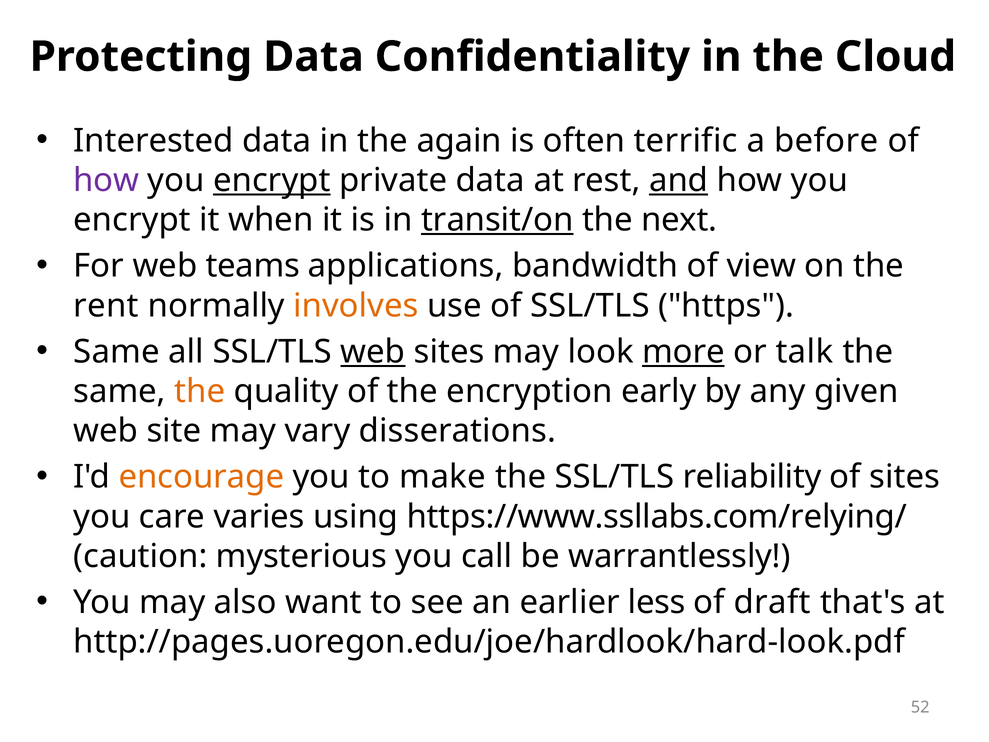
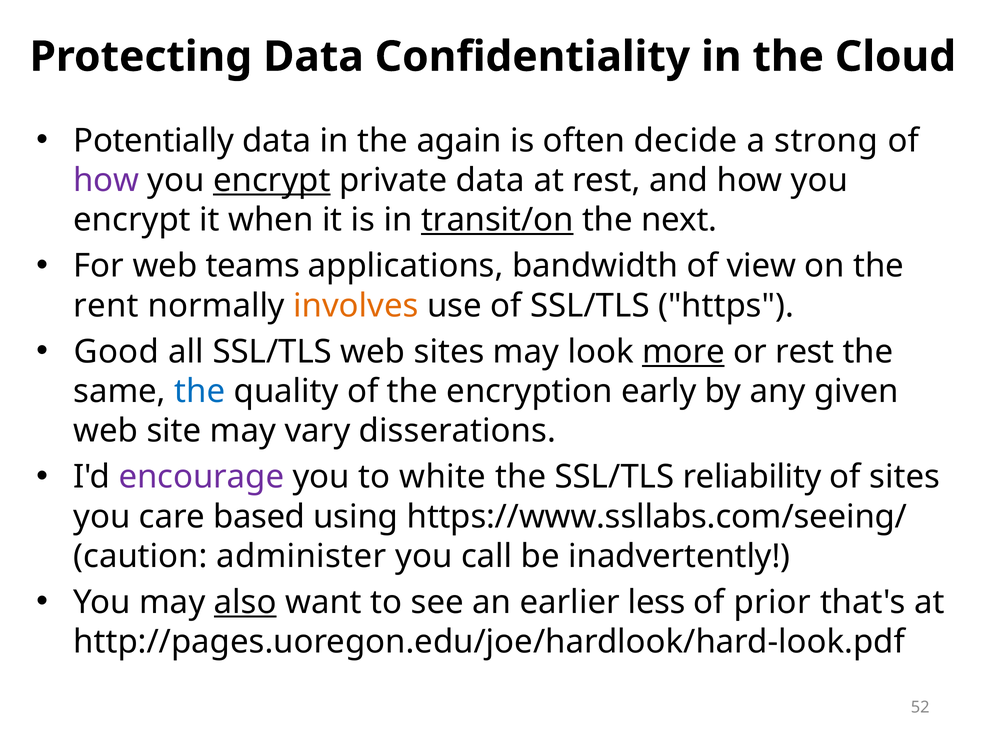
Interested: Interested -> Potentially (154, 141)
terrific: terrific -> decide (686, 141)
before: before -> strong (826, 141)
and underline: present -> none (679, 180)
Same: Same -> Good (116, 352)
web underline: present -> none (373, 352)
or talk: talk -> rest (805, 352)
the colour: orange -> blue (200, 391)
encourage colour: orange -> purple (201, 477)
make: make -> white (443, 477)
varies: varies -> based (259, 516)
https://www.ssllabs.com/relying/: https://www.ssllabs.com/relying/ -> https://www.ssllabs.com/seeing/ (657, 516)
mysterious: mysterious -> administer (301, 556)
warrantlessly: warrantlessly -> inadvertently (679, 556)
also underline: none -> present (245, 602)
draft: draft -> prior (772, 602)
